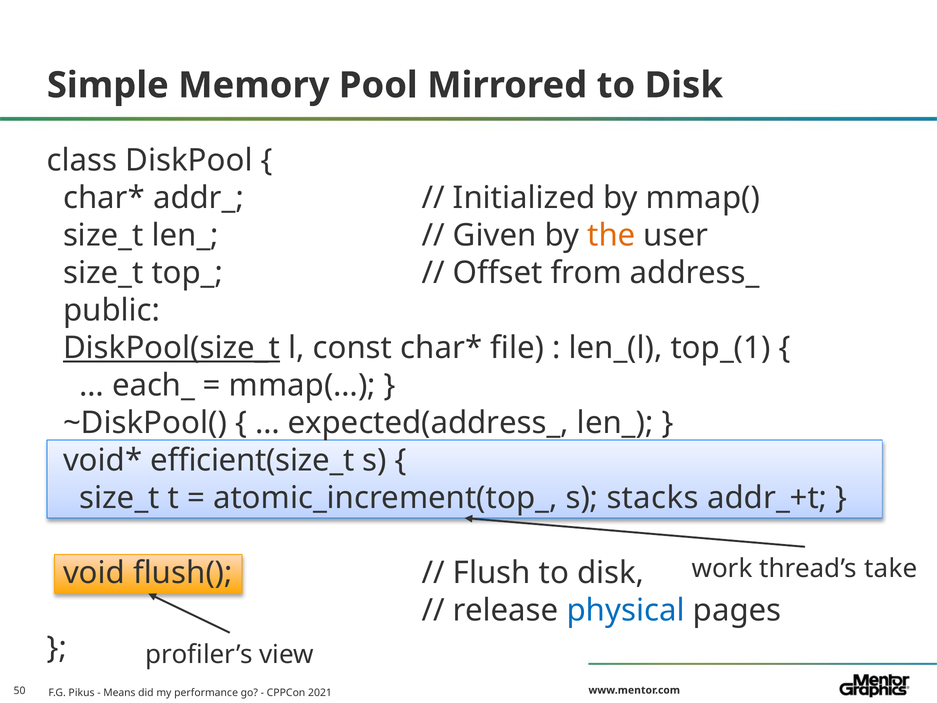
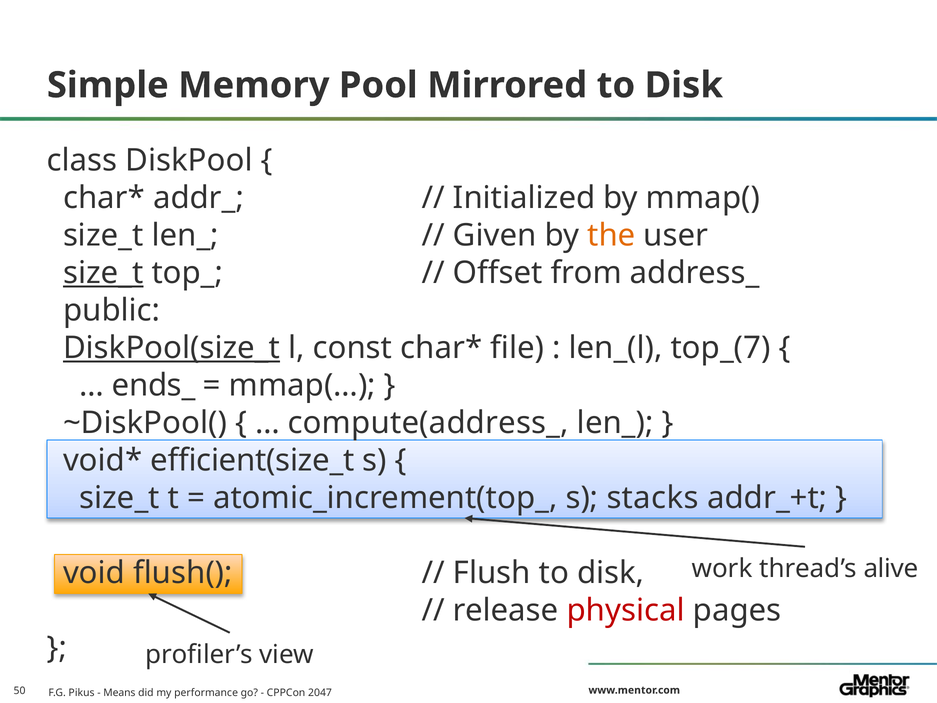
size_t underline: none -> present (103, 273)
top_(1: top_(1 -> top_(7 (721, 348)
each_: each_ -> ends_ (154, 385)
expected(address_: expected(address_ -> compute(address_ (428, 423)
take: take -> alive (891, 569)
physical colour: blue -> red (626, 610)
2021: 2021 -> 2047 (320, 693)
